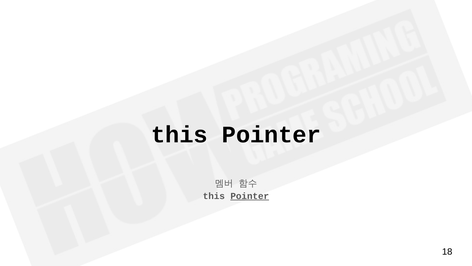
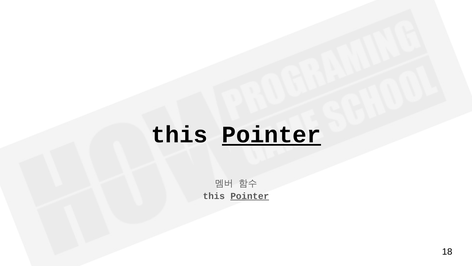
Pointer underline: none -> present (271, 134)
